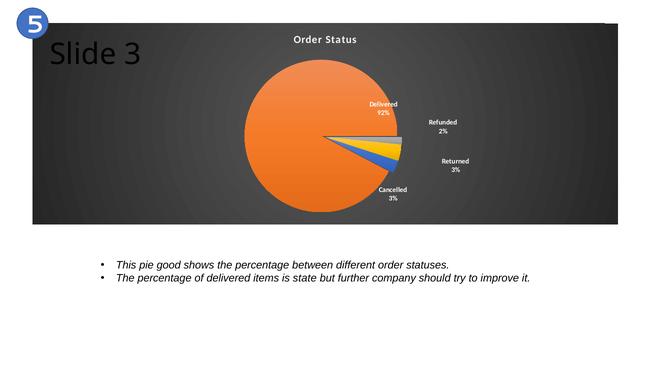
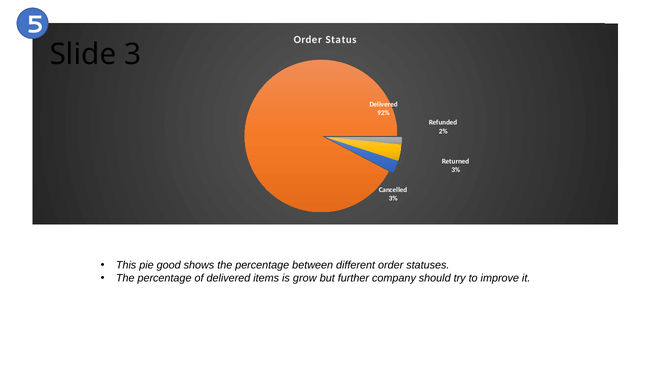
state: state -> grow (305, 279)
